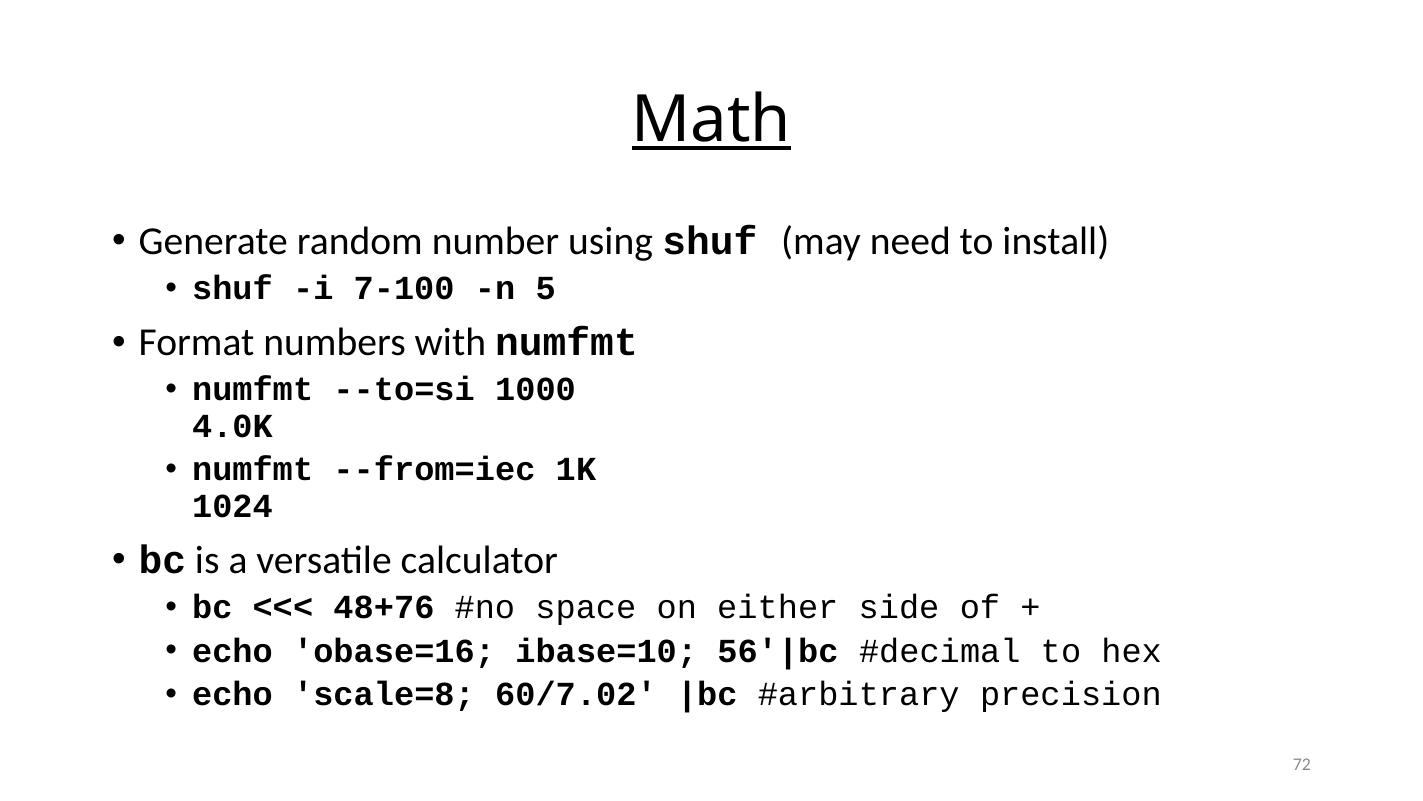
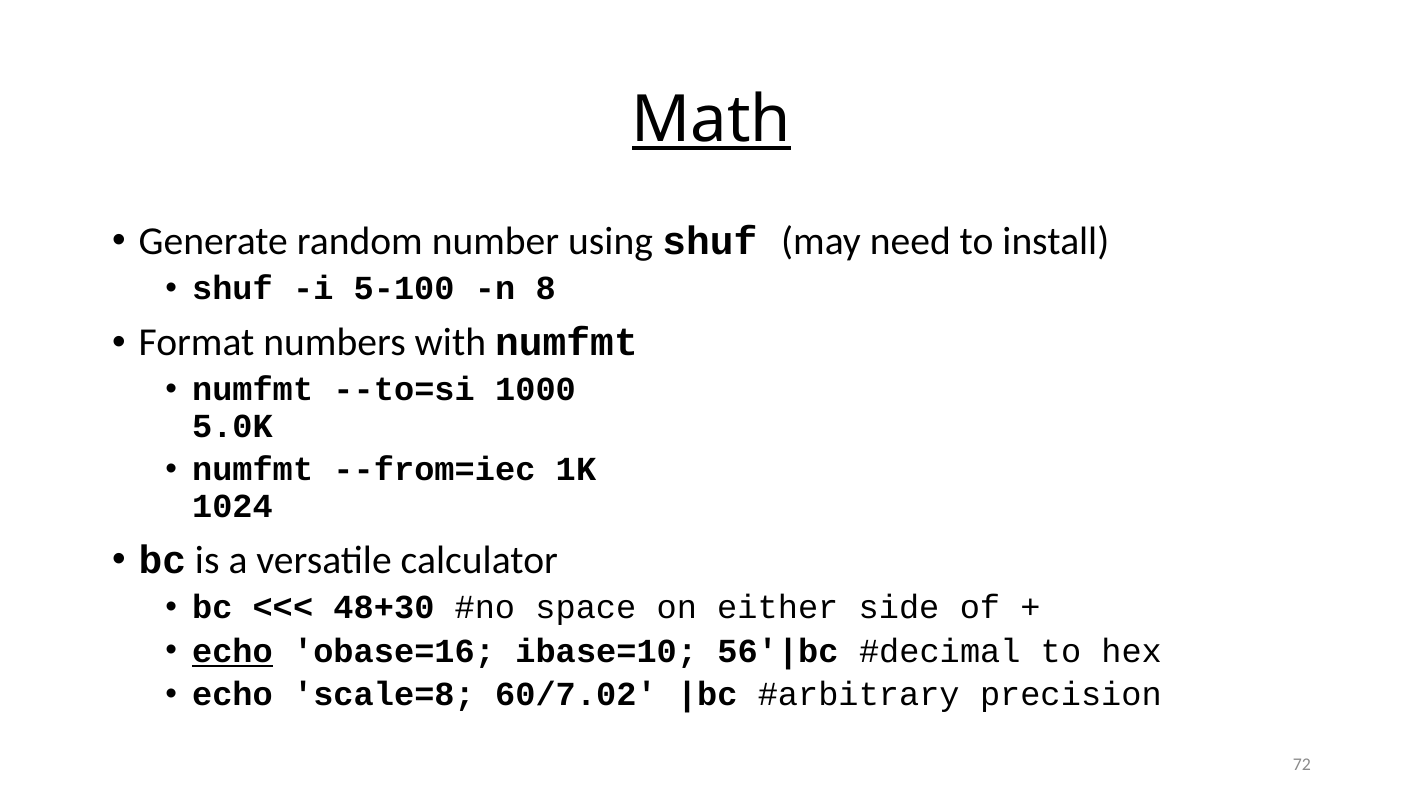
7-100: 7-100 -> 5-100 (404, 288)
5: 5 -> 8 (546, 288)
4.0K: 4.0K -> 5.0K (232, 426)
48+76: 48+76 -> 48+30 (384, 607)
echo underline: none -> present (232, 651)
